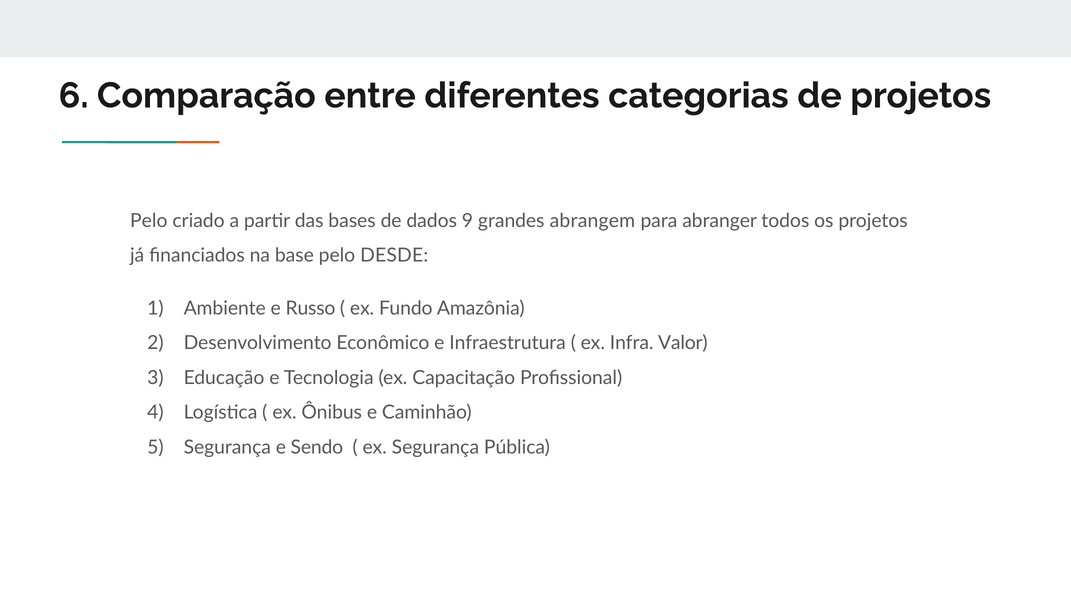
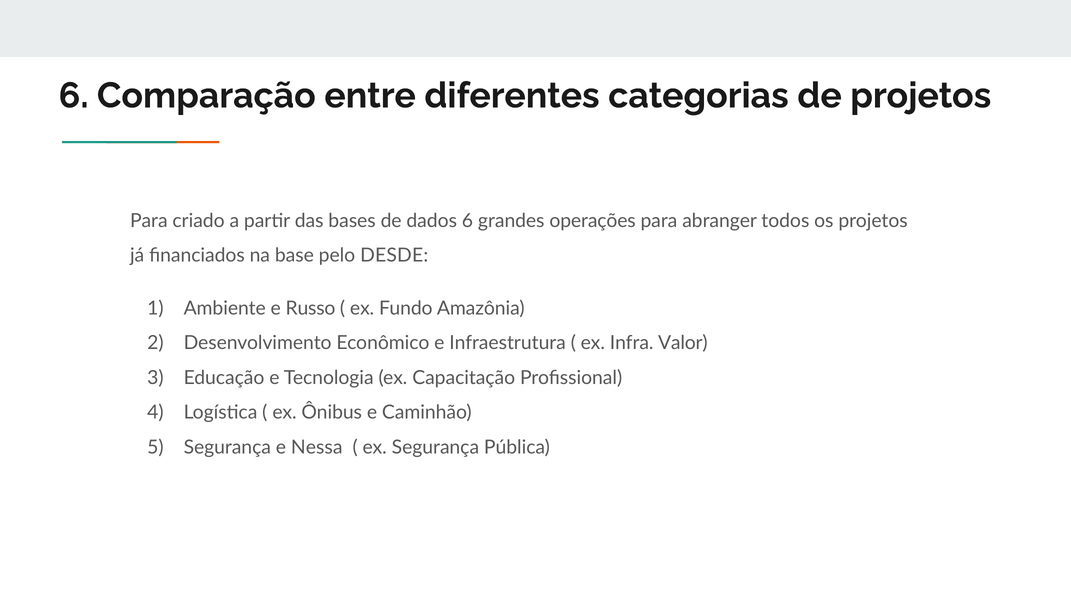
Pelo: Pelo -> Para (149, 221)
dados 9: 9 -> 6 (467, 221)
abrangem: abrangem -> operações (593, 221)
Sendo: Sendo -> Nessa (317, 448)
